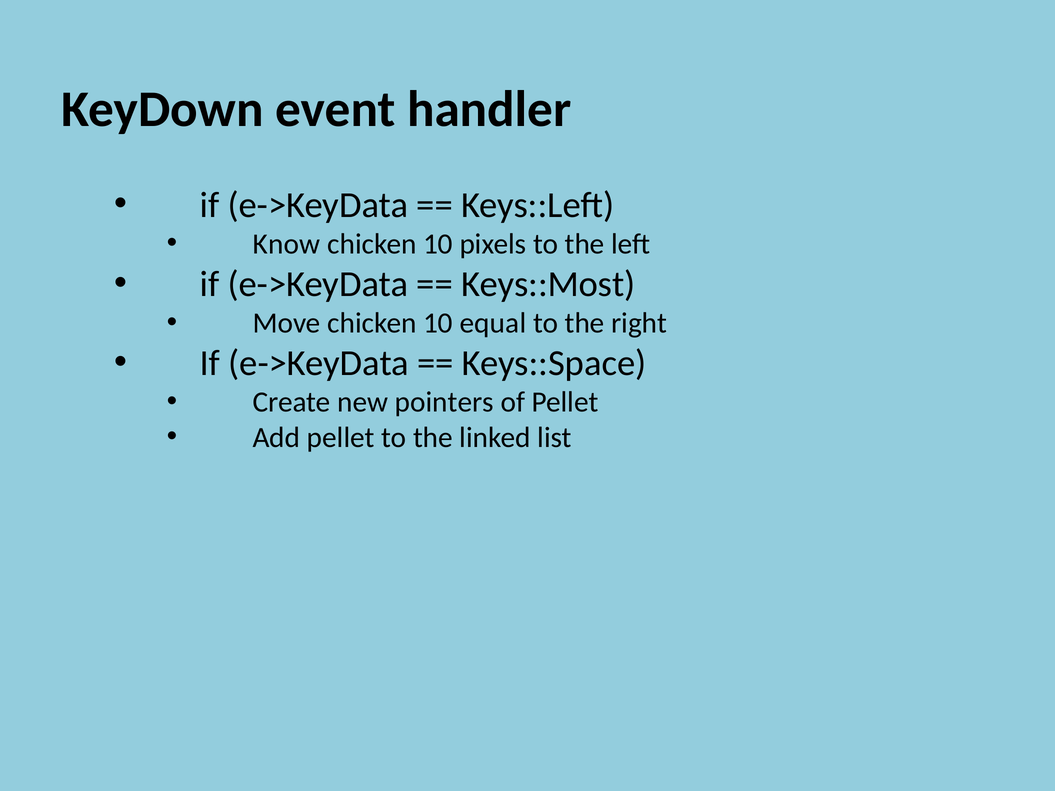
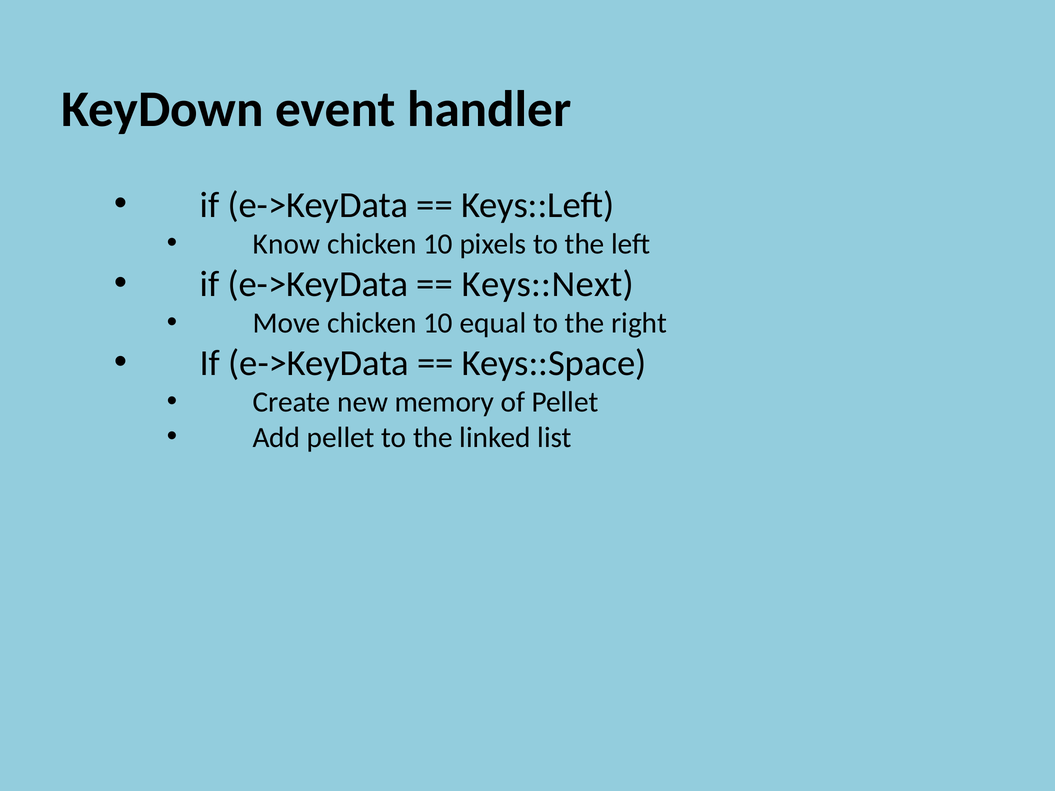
Keys::Most: Keys::Most -> Keys::Next (548, 284)
pointers: pointers -> memory (444, 402)
